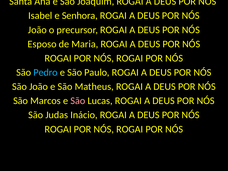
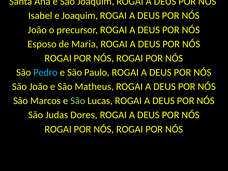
e Senhora: Senhora -> Joaquim (80, 16)
São colour: pink -> light green (78, 101)
Inácio: Inácio -> Dores (84, 115)
